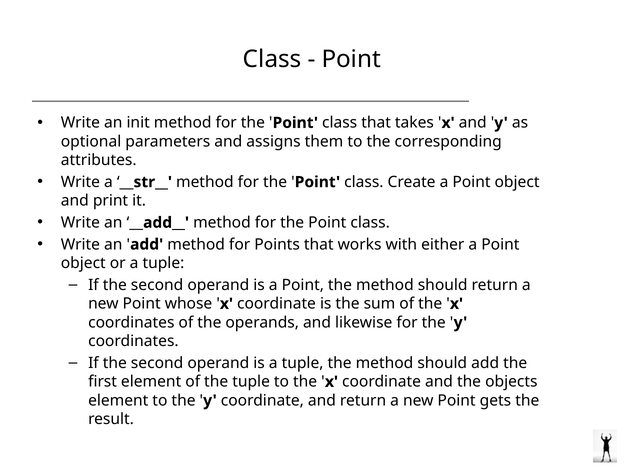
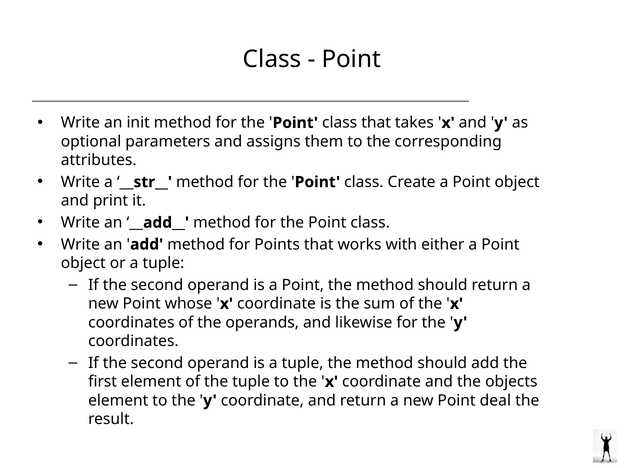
gets: gets -> deal (495, 400)
